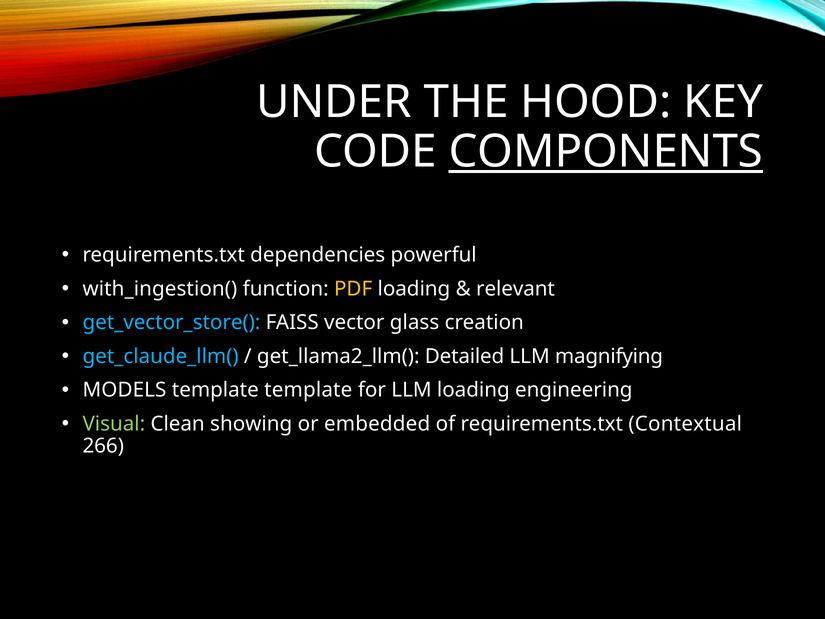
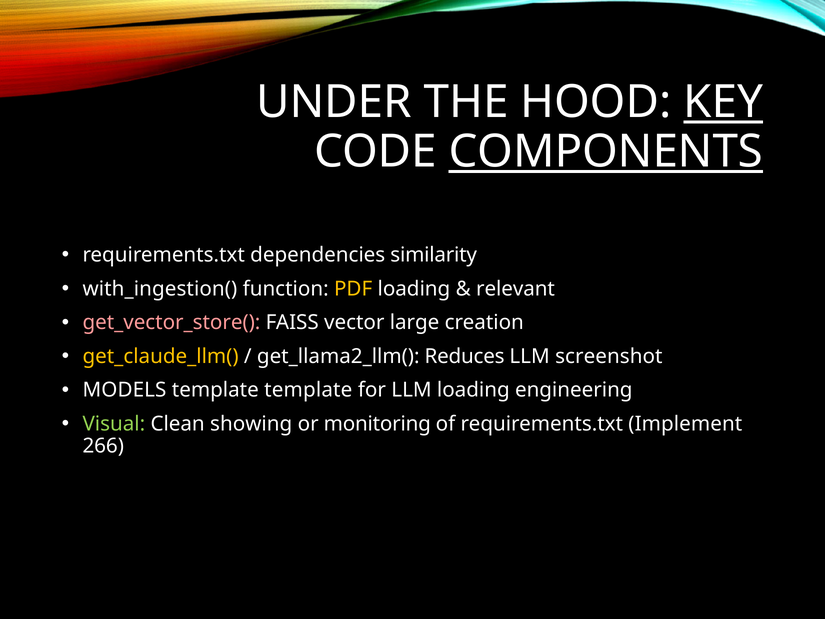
KEY underline: none -> present (723, 102)
powerful: powerful -> similarity (434, 255)
get_vector_store( colour: light blue -> pink (171, 322)
glass: glass -> large (415, 322)
get_claude_llm( colour: light blue -> yellow (161, 356)
Detailed: Detailed -> Reduces (465, 356)
magnifying: magnifying -> screenshot (609, 356)
embedded: embedded -> monitoring (377, 424)
Contextual: Contextual -> Implement (685, 424)
